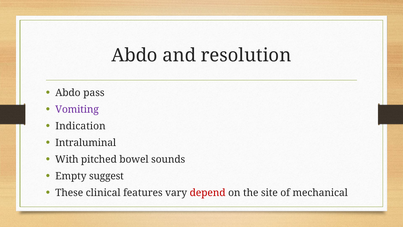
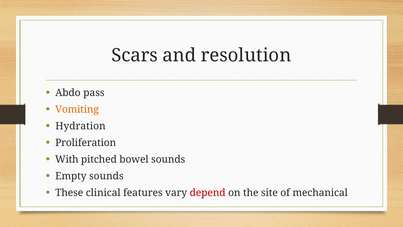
Abdo: Abdo -> Scars (135, 55)
Vomiting colour: purple -> orange (77, 109)
Indication: Indication -> Hydration (81, 126)
Intraluminal: Intraluminal -> Proliferation (86, 143)
Empty suggest: suggest -> sounds (106, 176)
